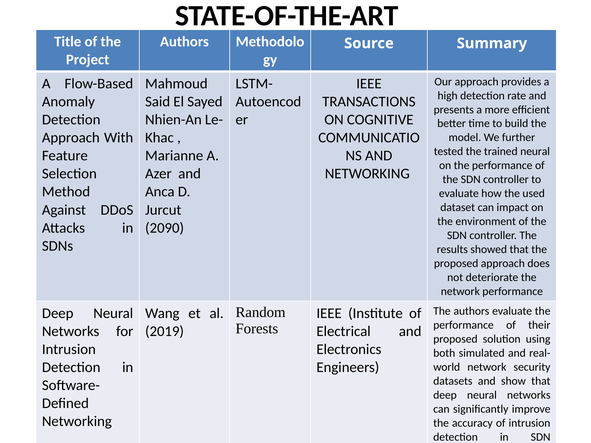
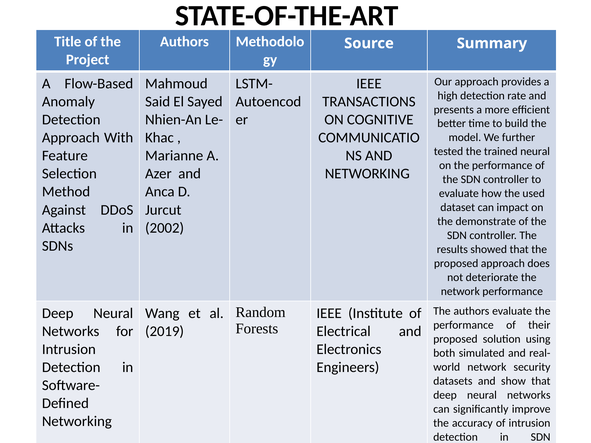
environment: environment -> demonstrate (486, 221)
2090: 2090 -> 2002 (165, 228)
